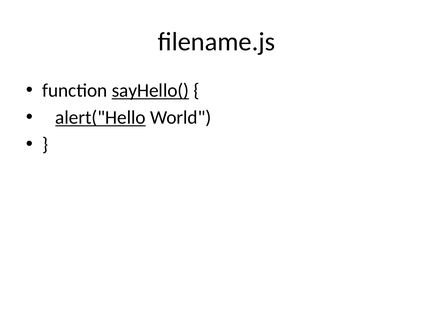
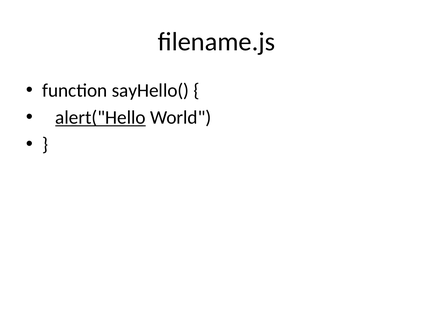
sayHello( underline: present -> none (150, 91)
